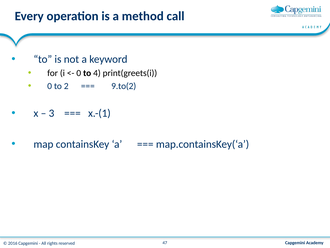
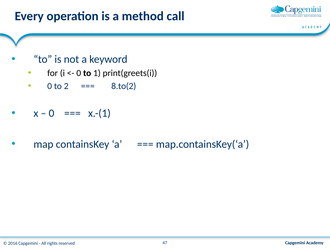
4: 4 -> 1 (97, 73)
9.to(2: 9.to(2 -> 8.to(2 (124, 86)
3: 3 -> 0 (52, 113)
